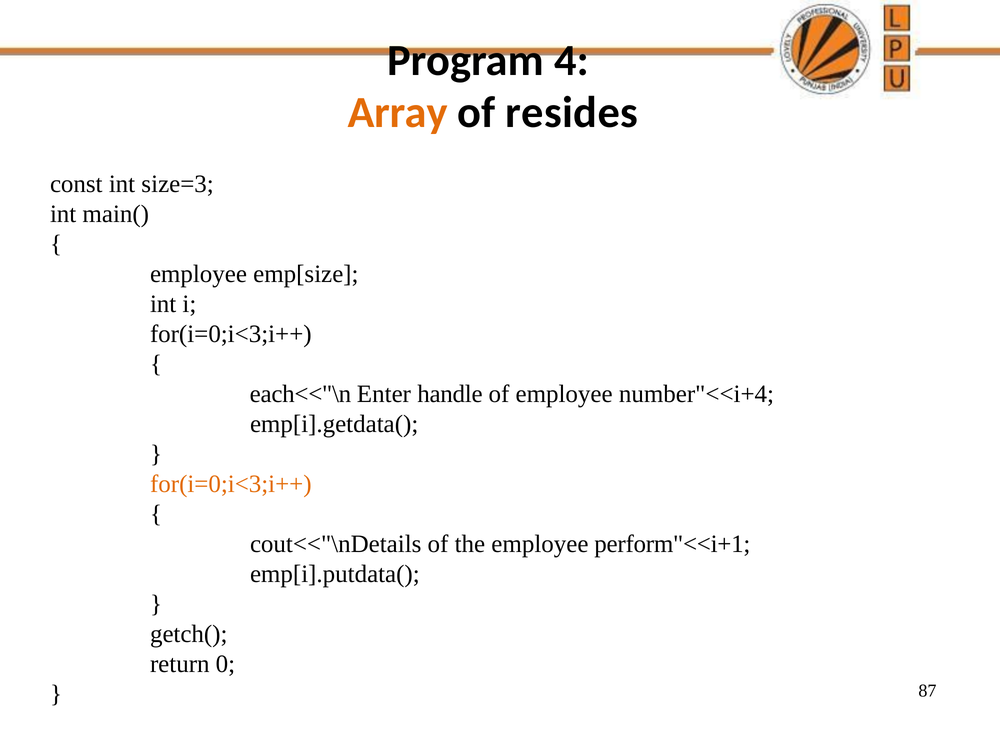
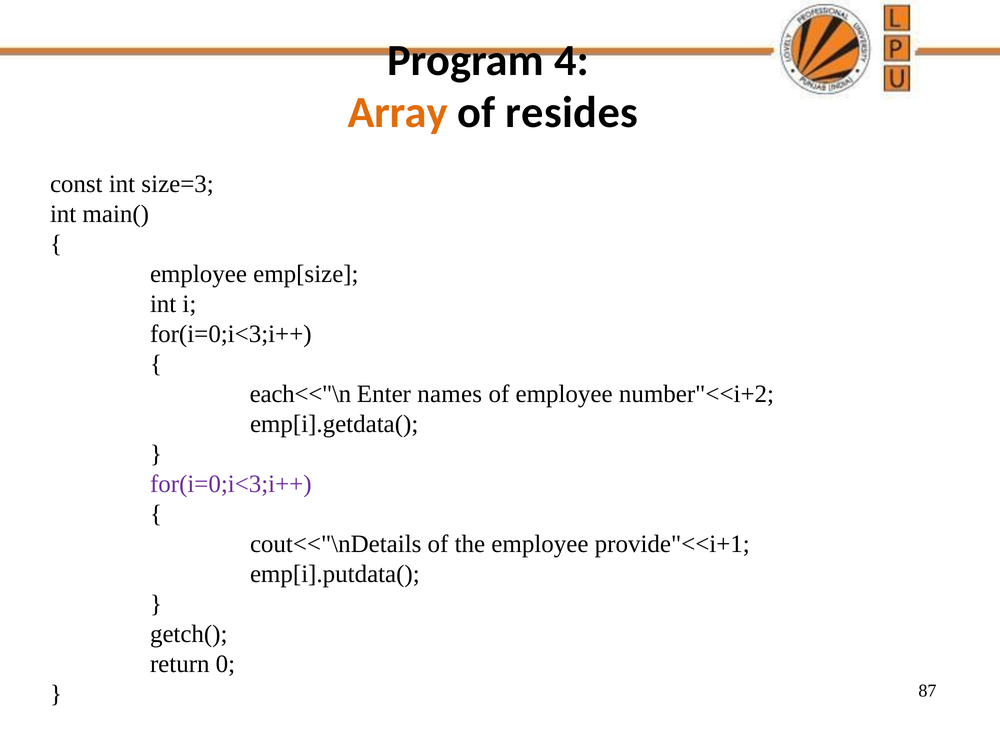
handle: handle -> names (450, 394)
number"<<i+4: number"<<i+4 -> number"<<i+2 (696, 394)
for(i=0;i<3;i++ colour: orange -> purple (231, 484)
perform"<<i+1: perform"<<i+1 -> provide"<<i+1 (672, 544)
